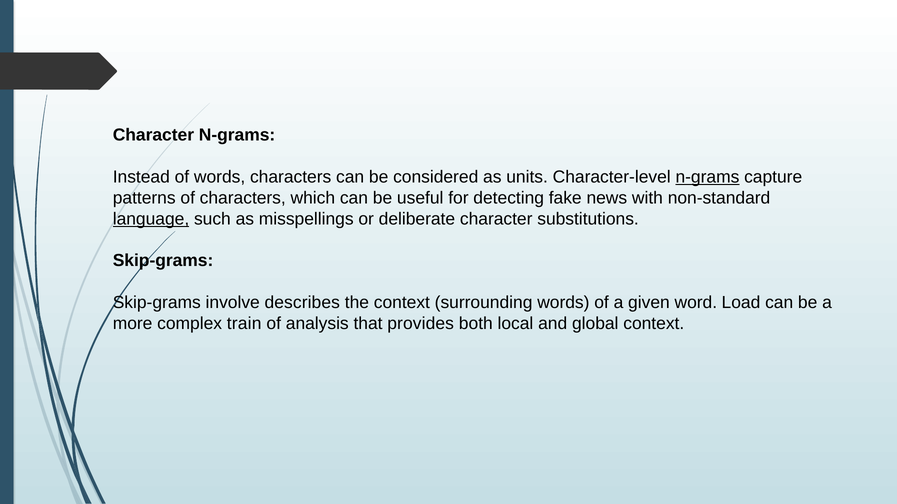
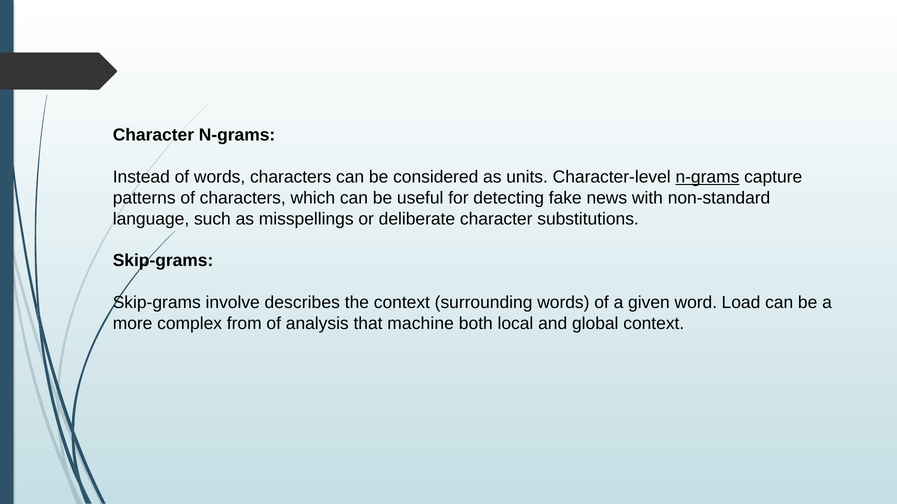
language underline: present -> none (151, 219)
train: train -> from (244, 324)
provides: provides -> machine (421, 324)
